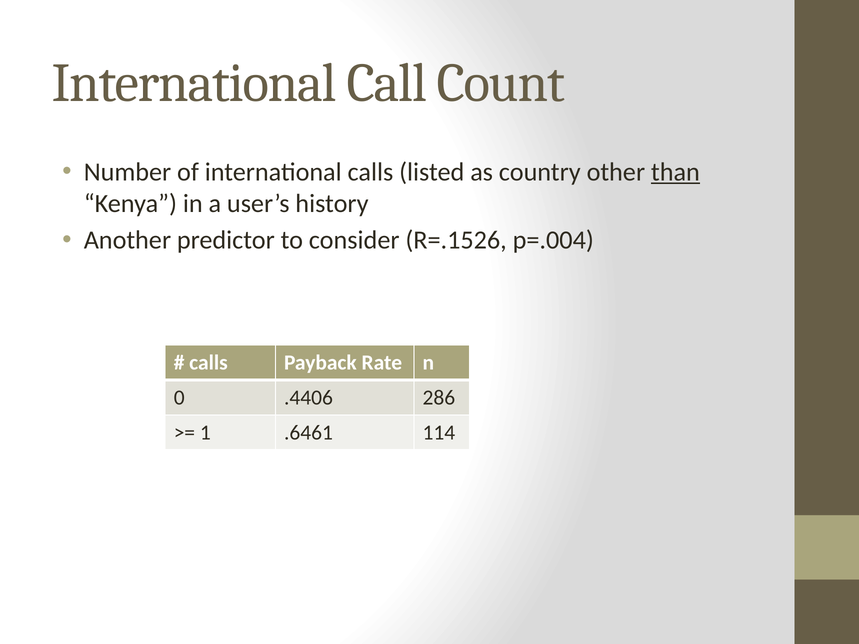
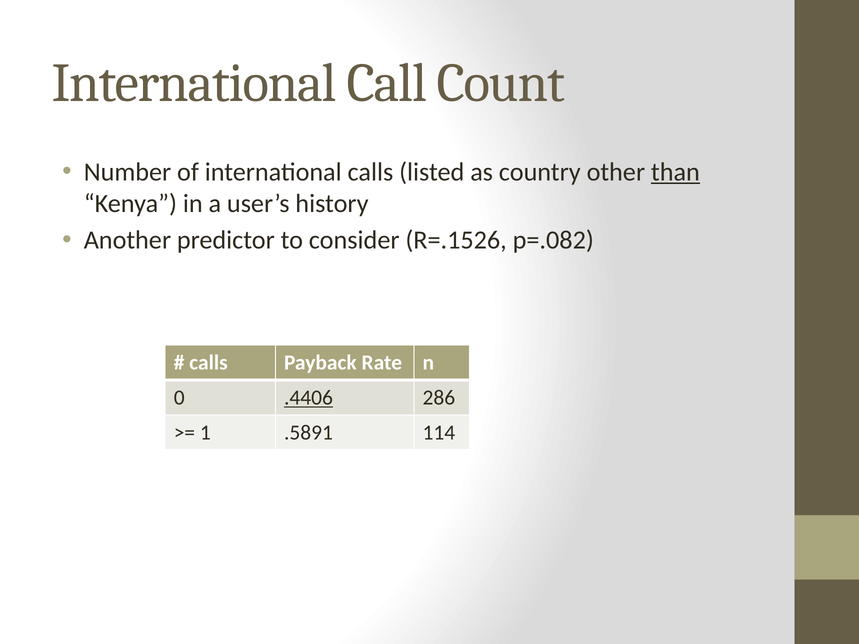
p=.004: p=.004 -> p=.082 (553, 240)
.4406 underline: none -> present (308, 398)
.6461: .6461 -> .5891 (308, 433)
